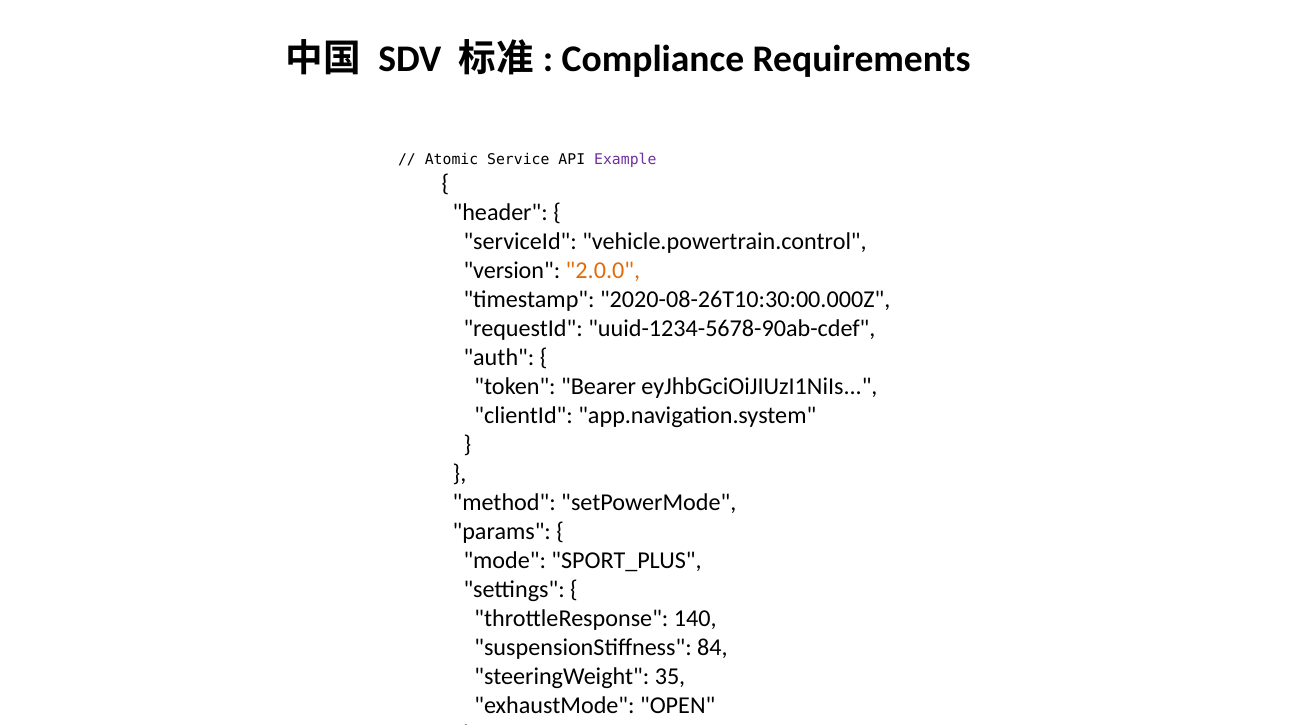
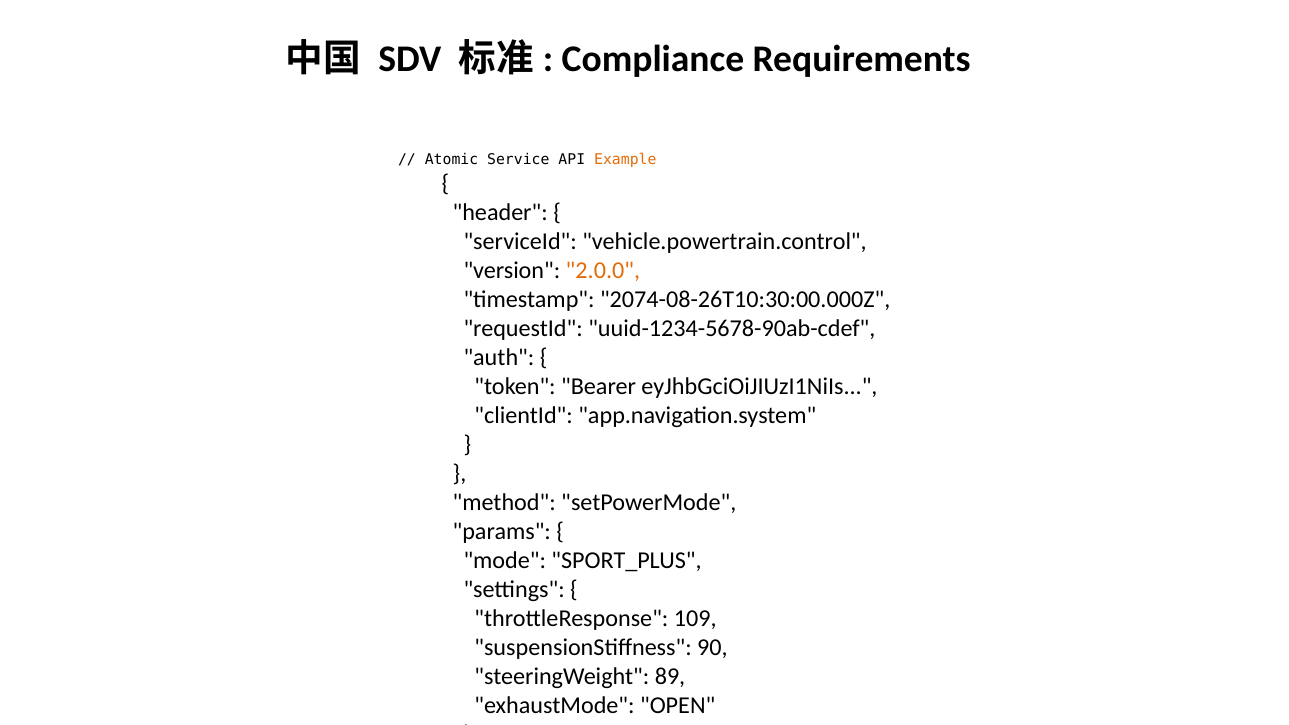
Example colour: purple -> orange (625, 160)
2020-08-26T10:30:00.000Z: 2020-08-26T10:30:00.000Z -> 2074-08-26T10:30:00.000Z (745, 300)
140: 140 -> 109 (695, 619)
84: 84 -> 90 (712, 648)
35: 35 -> 89 (670, 677)
